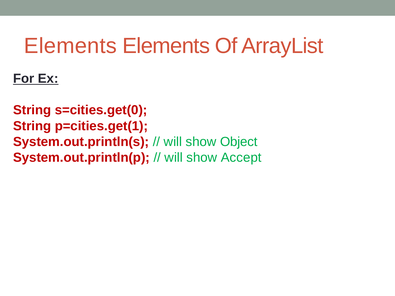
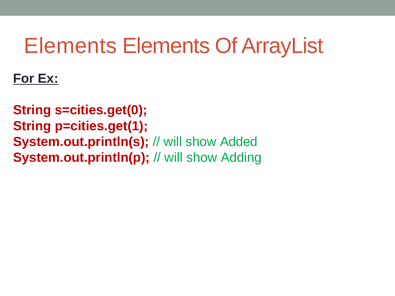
Object: Object -> Added (239, 142)
Accept: Accept -> Adding (241, 158)
